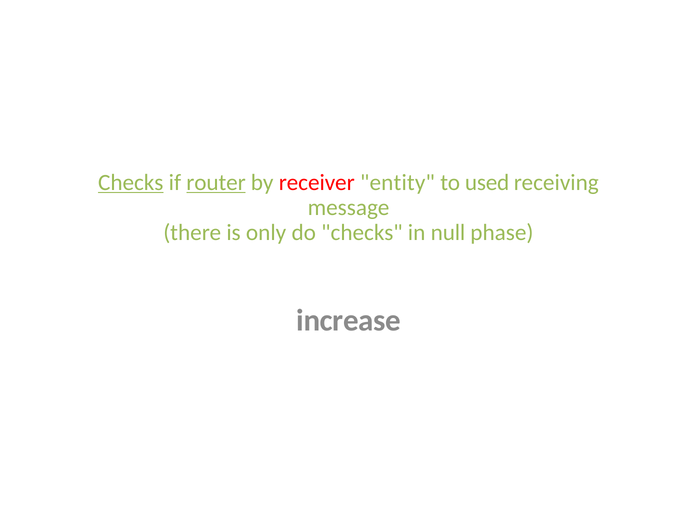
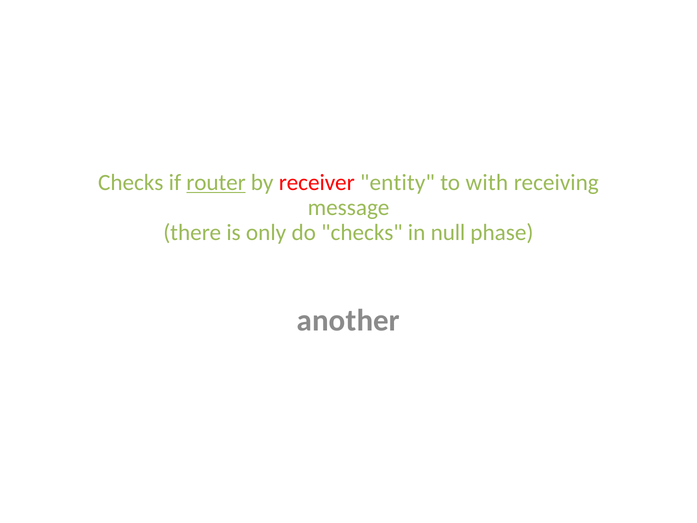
Checks underline: present -> none (131, 182)
used: used -> with (487, 182)
increase: increase -> another (348, 320)
